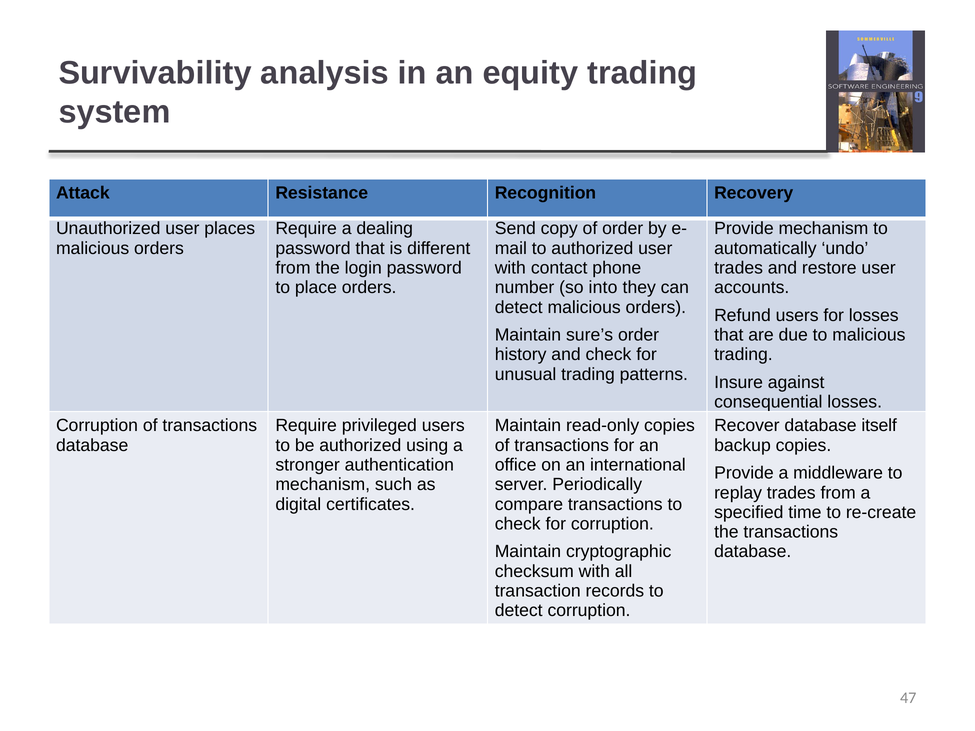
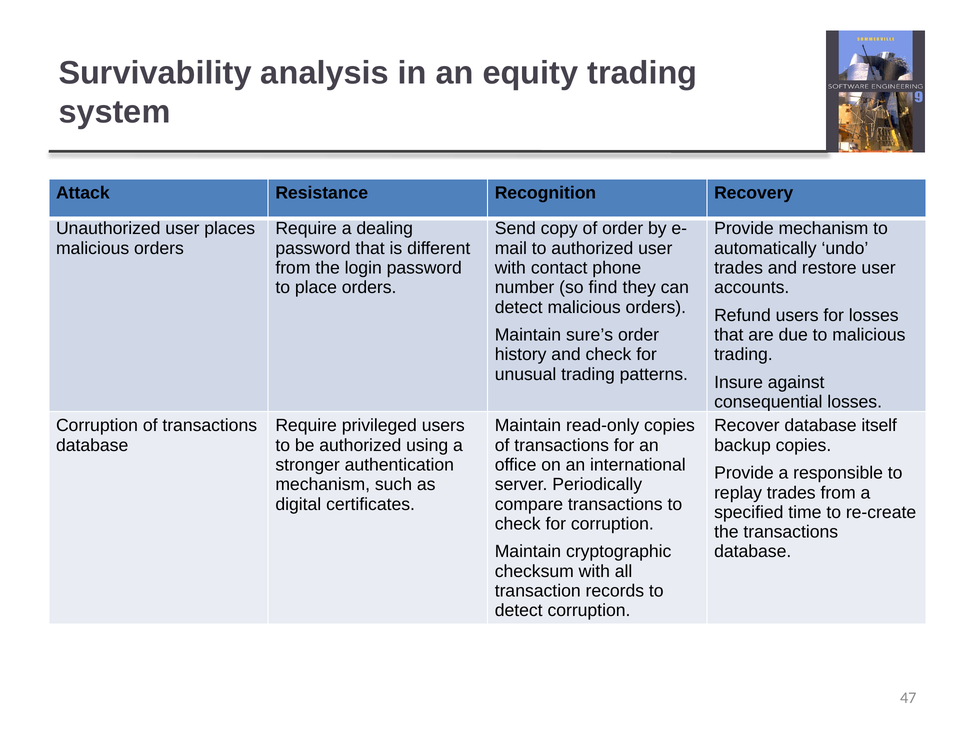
into: into -> find (603, 288)
middleware: middleware -> responsible (838, 473)
